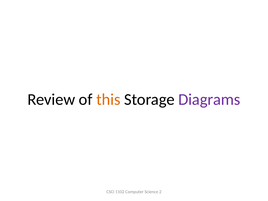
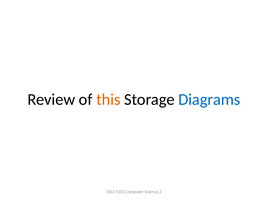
Diagrams colour: purple -> blue (209, 100)
